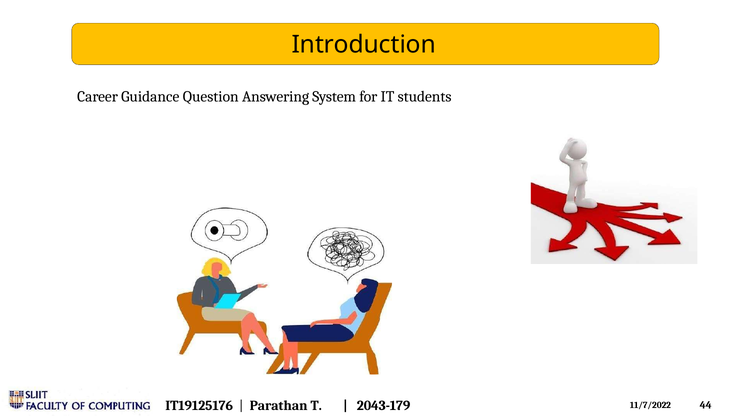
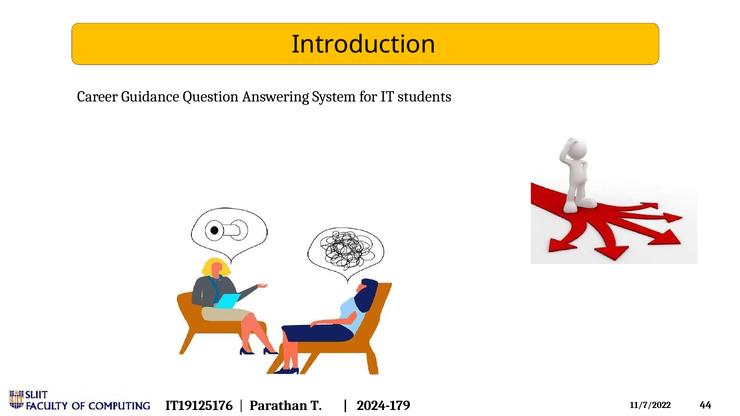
2043-179: 2043-179 -> 2024-179 (384, 406)
